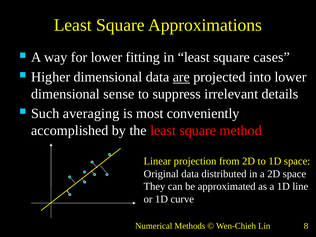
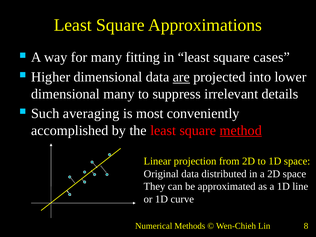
for lower: lower -> many (106, 57)
dimensional sense: sense -> many (119, 94)
method underline: none -> present (241, 130)
